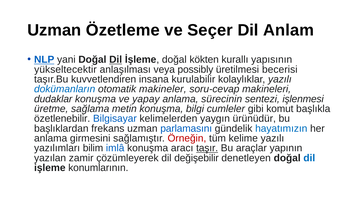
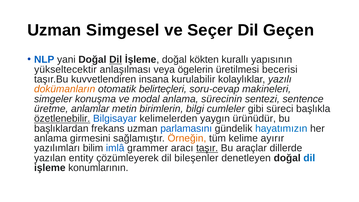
Özetleme: Özetleme -> Simgesel (123, 30)
Anlam: Anlam -> Geçen (289, 30)
NLP underline: present -> none (44, 60)
possibly: possibly -> ögelerin (195, 69)
dokümanların colour: blue -> orange (65, 89)
makineler: makineler -> belirteçleri (163, 89)
dudaklar: dudaklar -> simgeler (53, 99)
yapay: yapay -> modal (146, 99)
işlenmesi: işlenmesi -> sentence (303, 99)
sağlama: sağlama -> anlamlar (90, 109)
metin konuşma: konuşma -> birimlerin (161, 109)
komut: komut -> süreci (280, 109)
özetlenebilir underline: none -> present (62, 119)
Örneğin colour: red -> orange (187, 138)
kelime yazılı: yazılı -> ayırır (272, 138)
imlâ konuşma: konuşma -> grammer (148, 148)
yapının: yapının -> dillerde (286, 148)
zamir: zamir -> entity (81, 158)
değişebilir: değişebilir -> bileşenler (196, 158)
